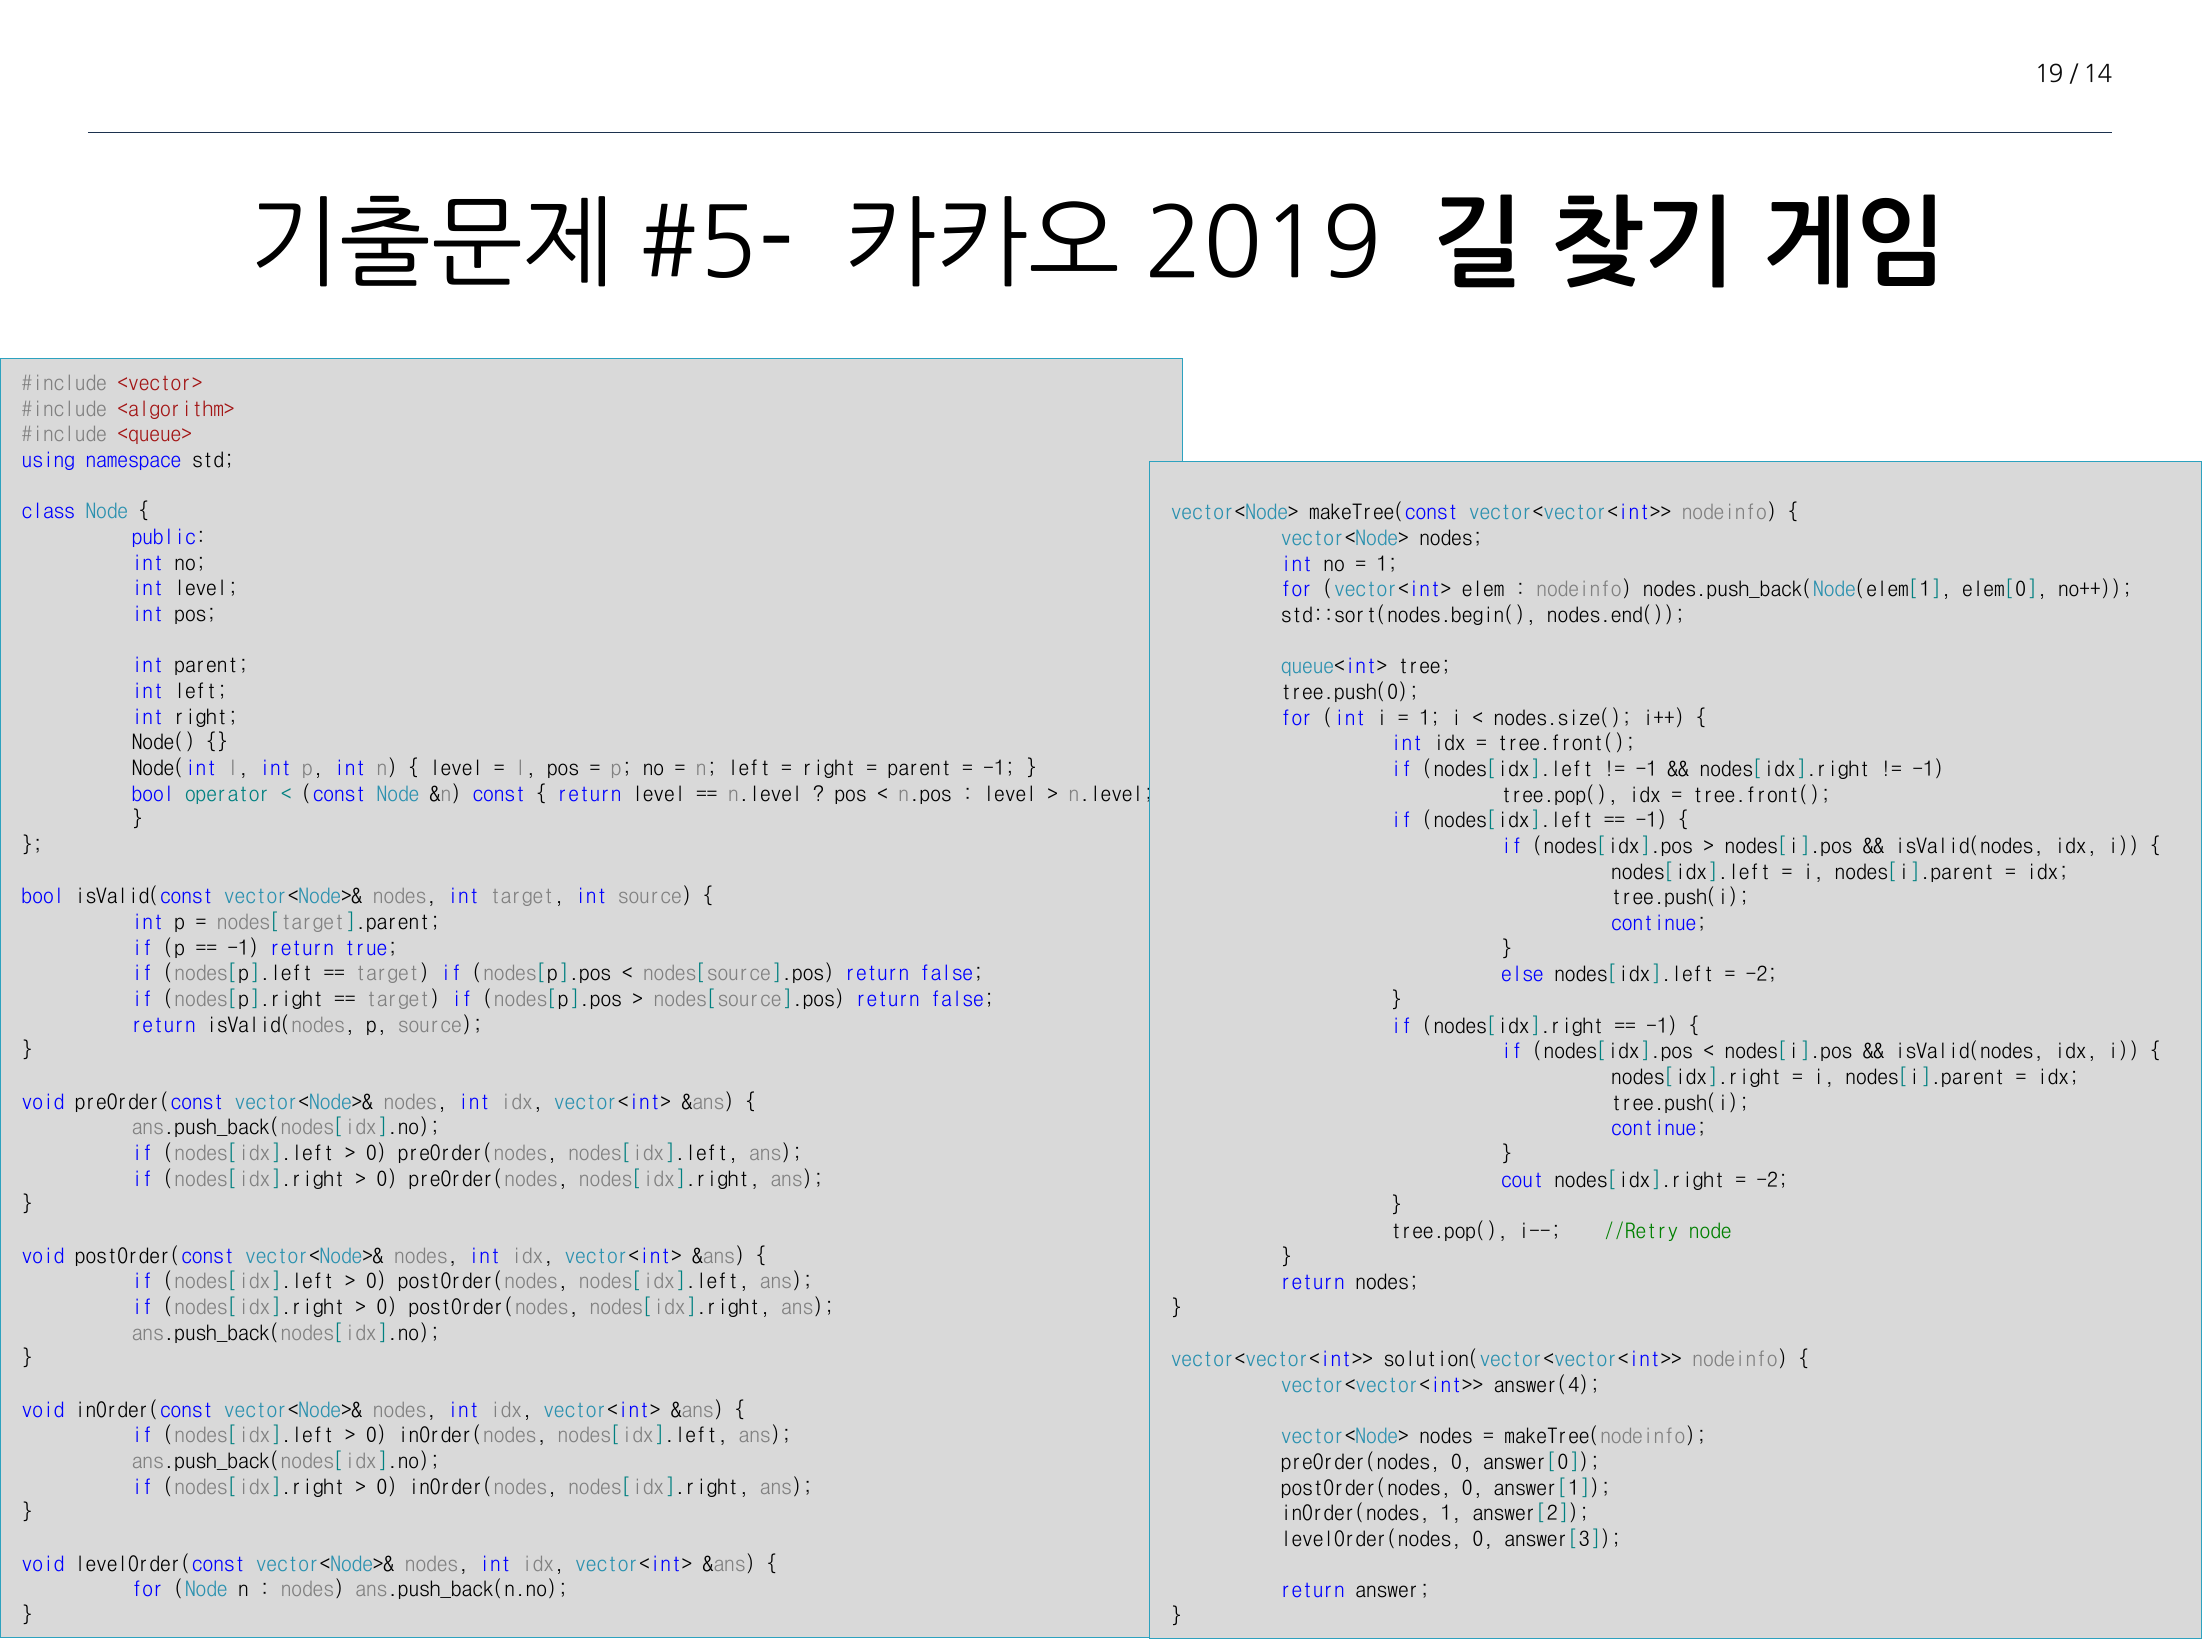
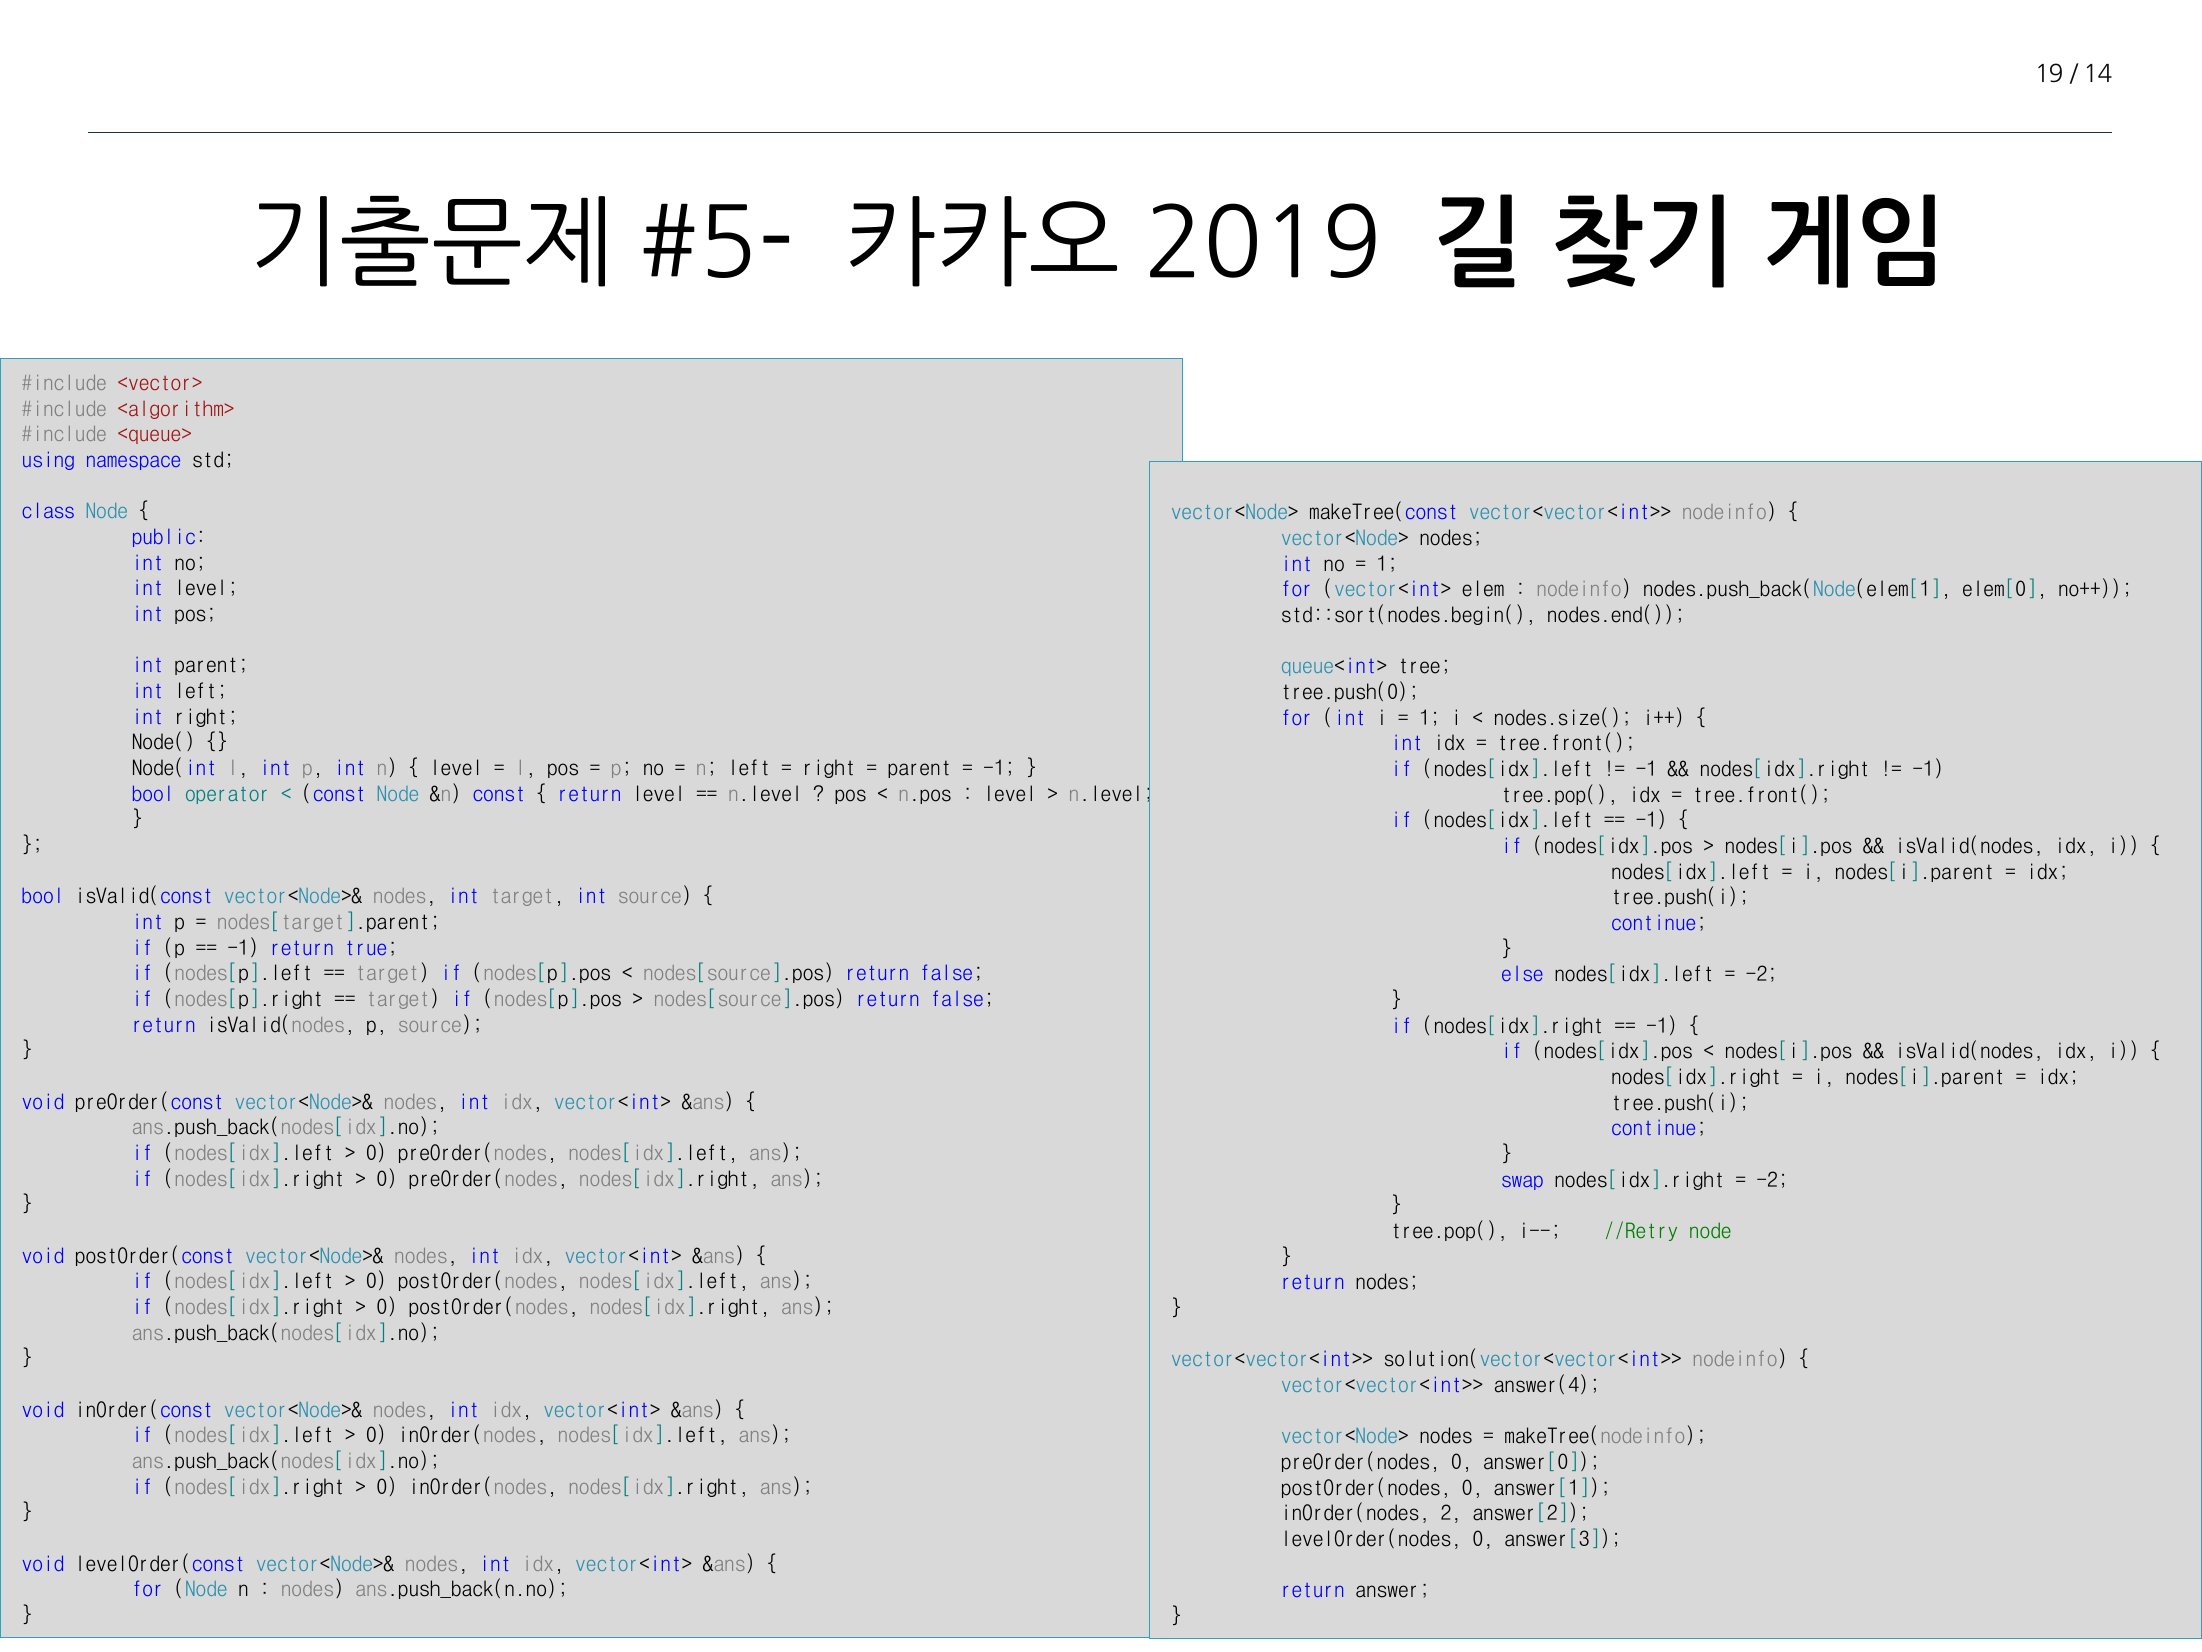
cout: cout -> swap (1522, 1180)
inOrder(nodes 1: 1 -> 2 (1451, 1513)
